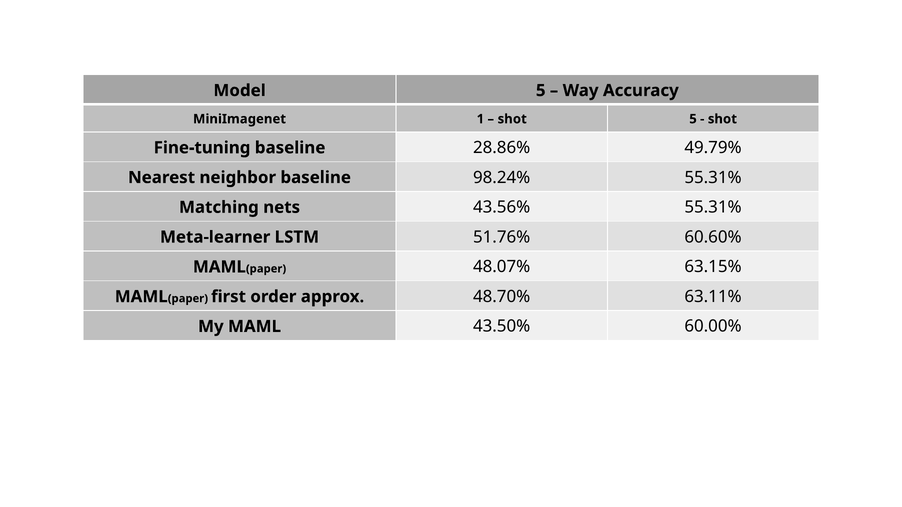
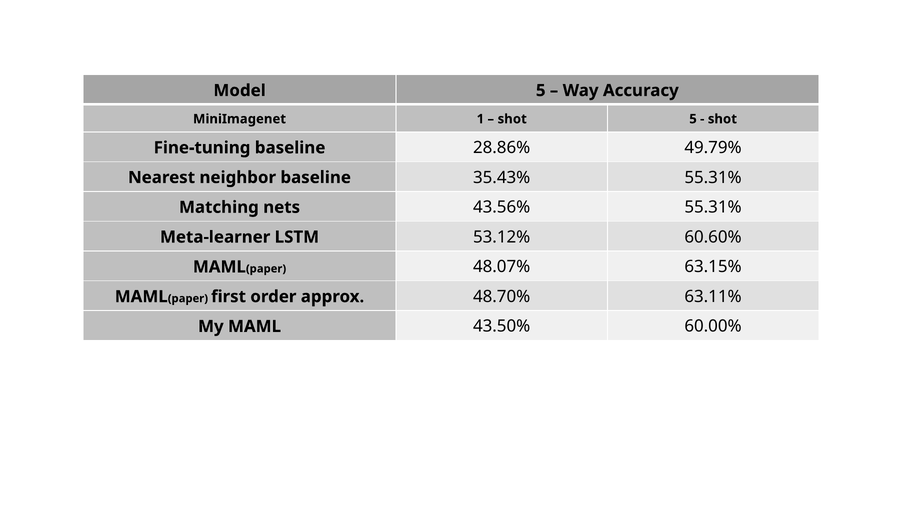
98.24%: 98.24% -> 35.43% (502, 178)
51.76%: 51.76% -> 53.12% (502, 237)
